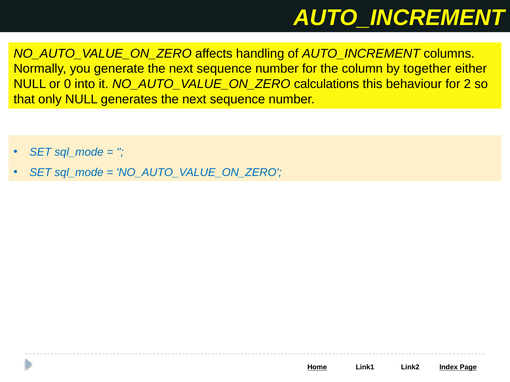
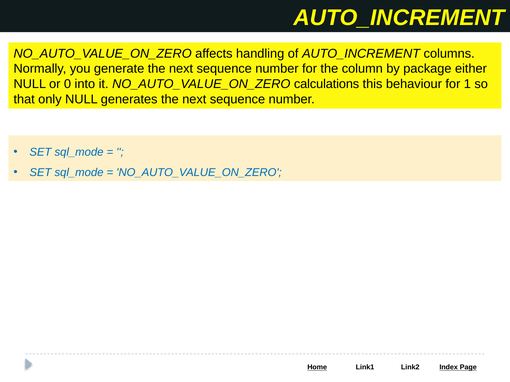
together: together -> package (427, 69)
2: 2 -> 1 (467, 84)
